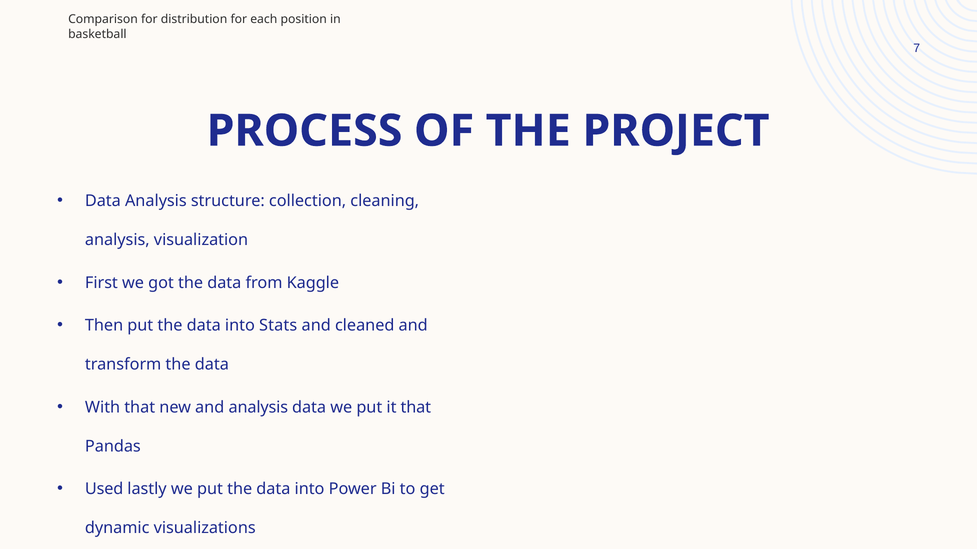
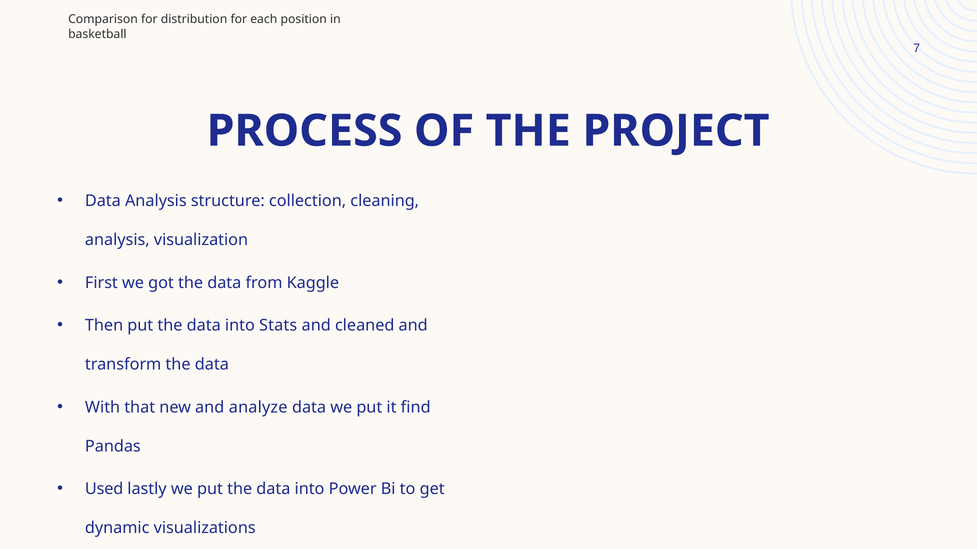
and analysis: analysis -> analyze (258, 408)
it that: that -> find (416, 408)
